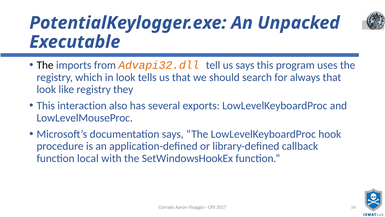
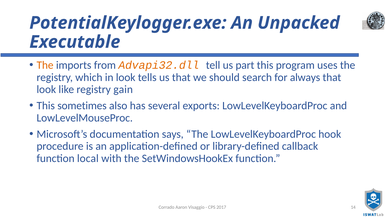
The colour: black -> orange (45, 65)
us says: says -> part (245, 65)
they: they -> gain (123, 89)
interaction: interaction -> sometimes (82, 105)
